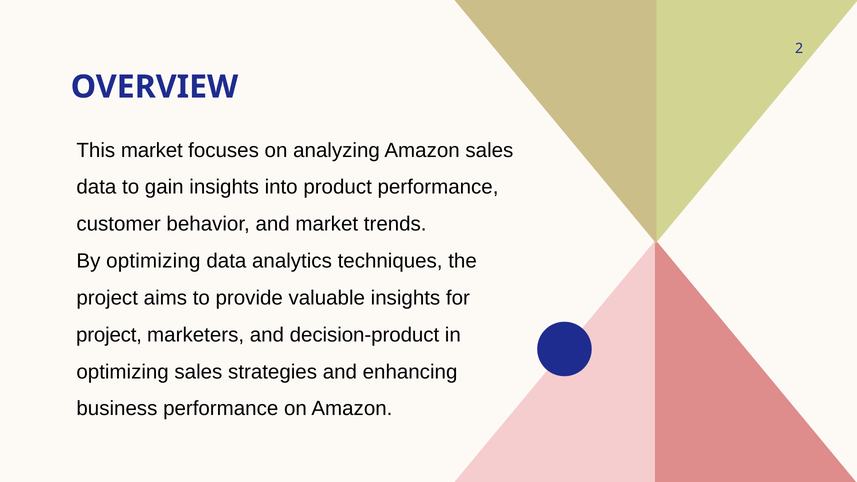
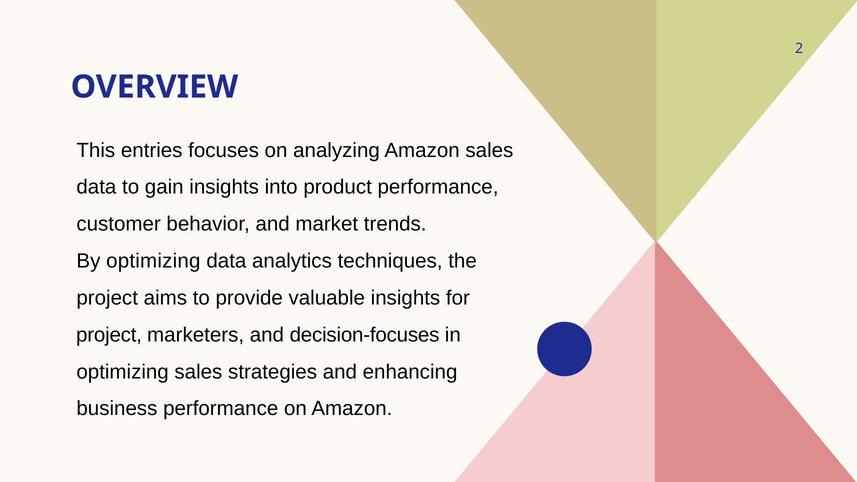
This market: market -> entries (152, 150)
decision-product: decision-product -> decision-focuses (365, 335)
